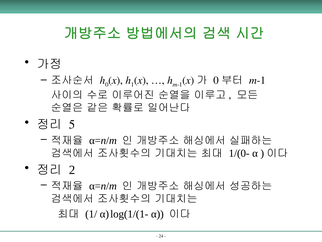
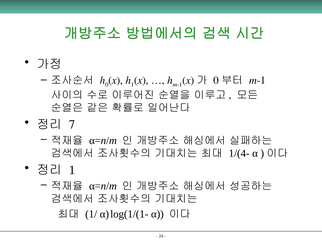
5: 5 -> 7 (72, 124)
1/(0-: 1/(0- -> 1/(4- (239, 153)
2: 2 -> 1 (72, 170)
